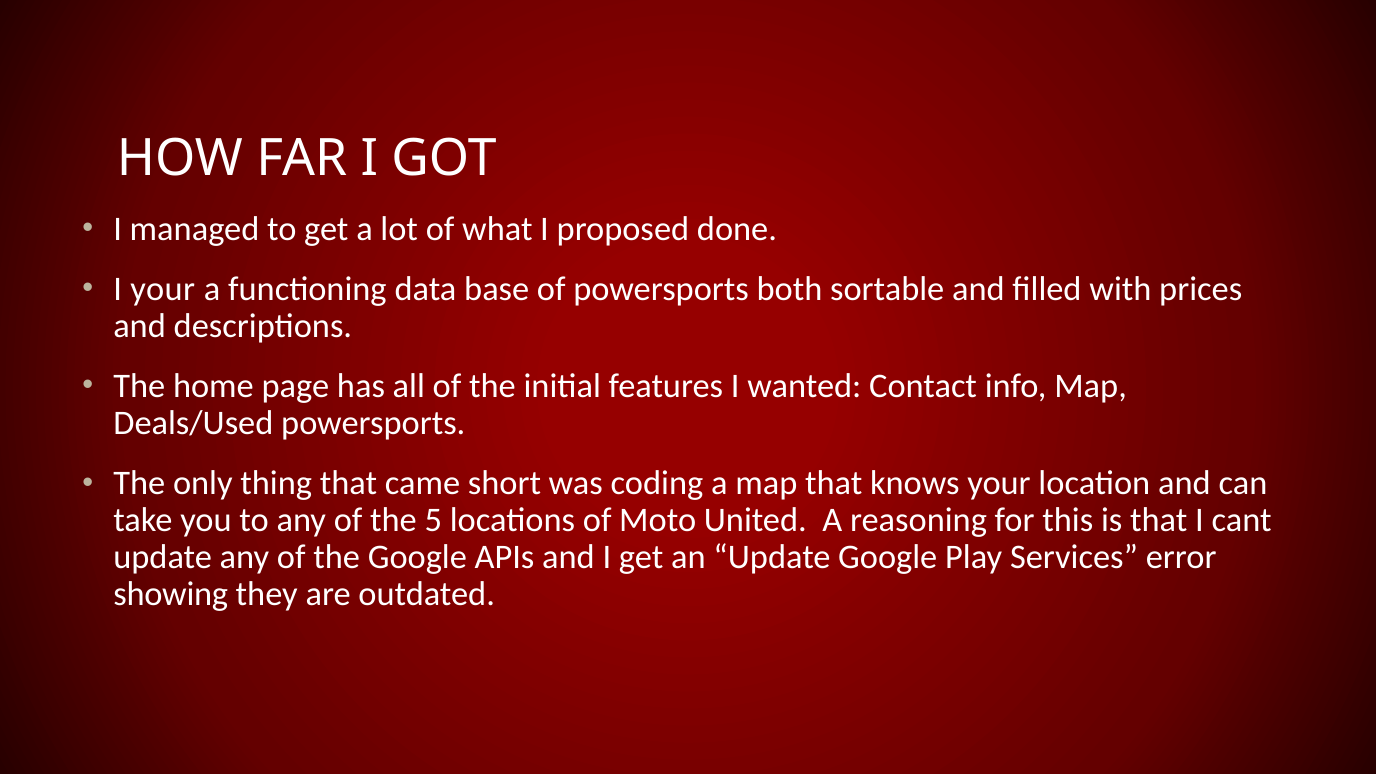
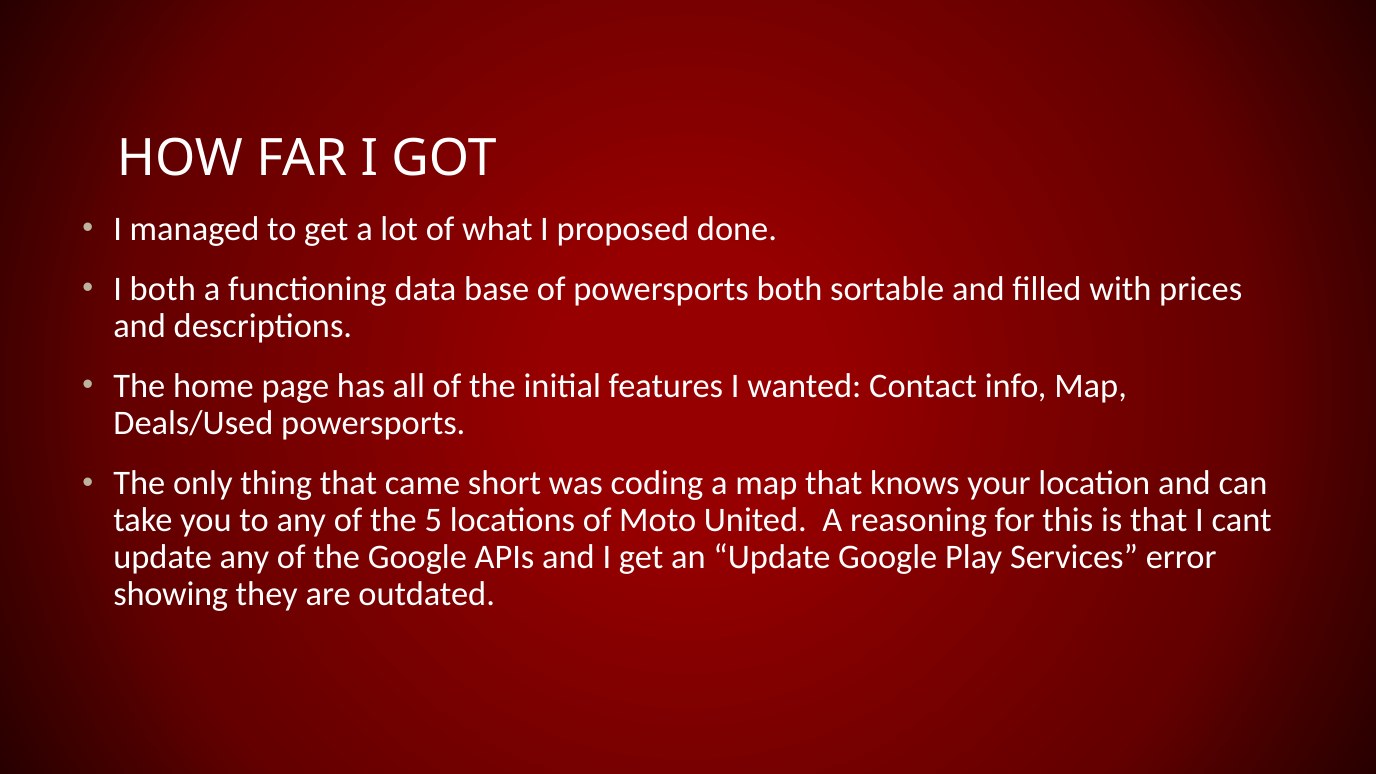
I your: your -> both (163, 289)
